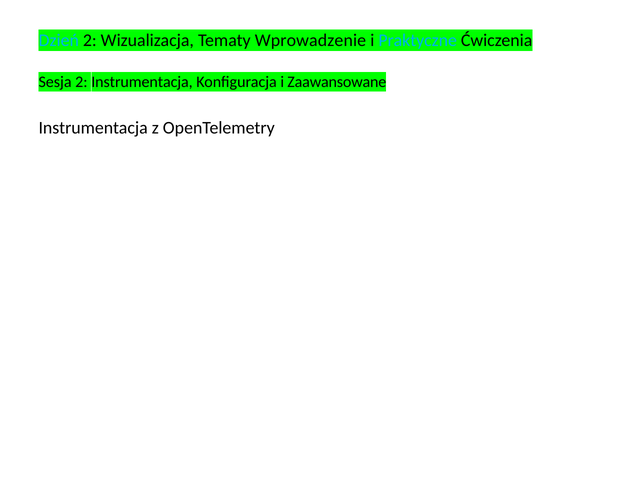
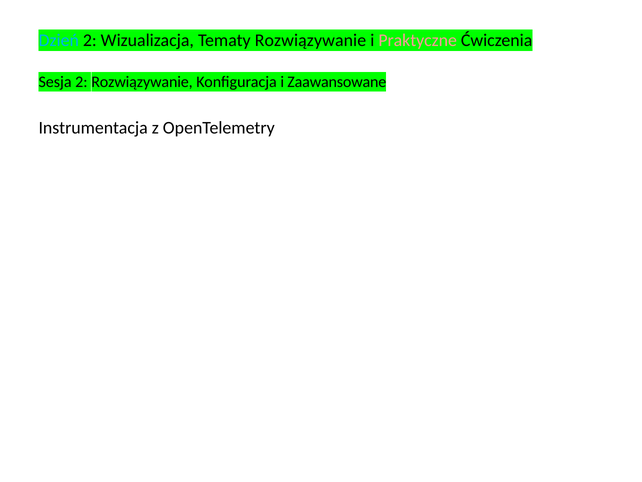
Tematy Wprowadzenie: Wprowadzenie -> Rozwiązywanie (310, 40)
Praktyczne colour: light blue -> pink (418, 40)
2 Instrumentacja: Instrumentacja -> Rozwiązywanie (142, 82)
